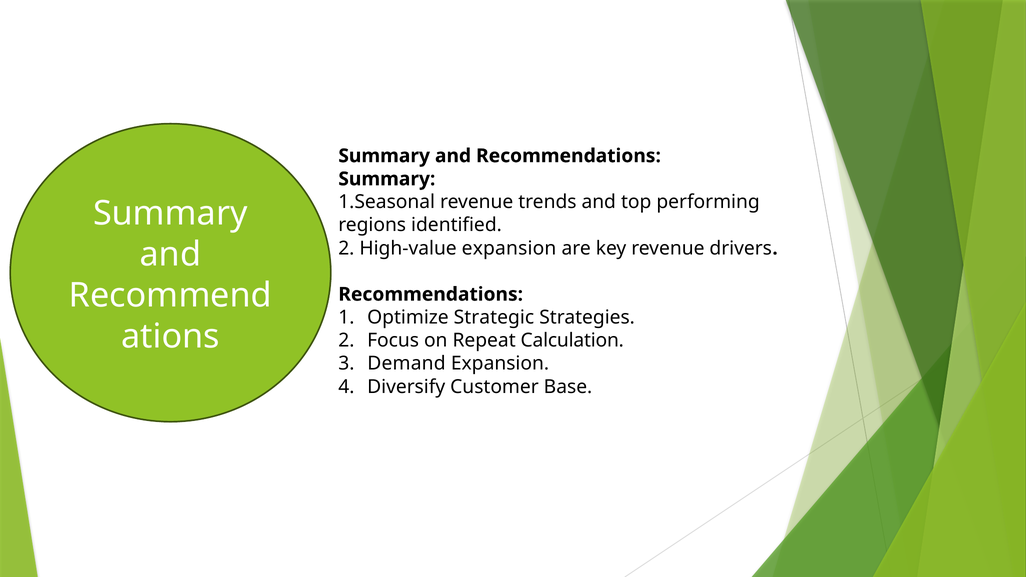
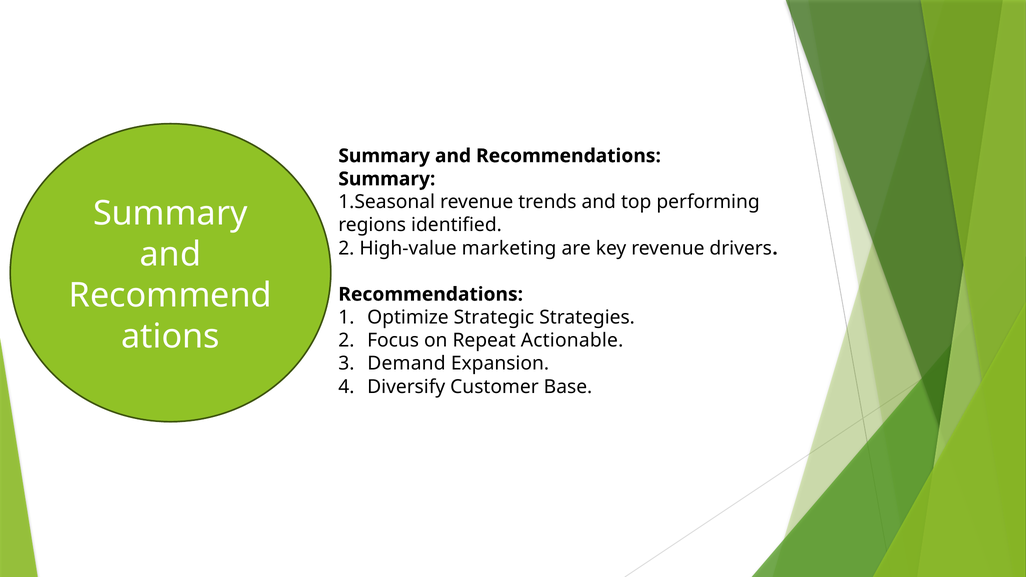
High-value expansion: expansion -> marketing (509, 248)
Calculation: Calculation -> Actionable (572, 341)
